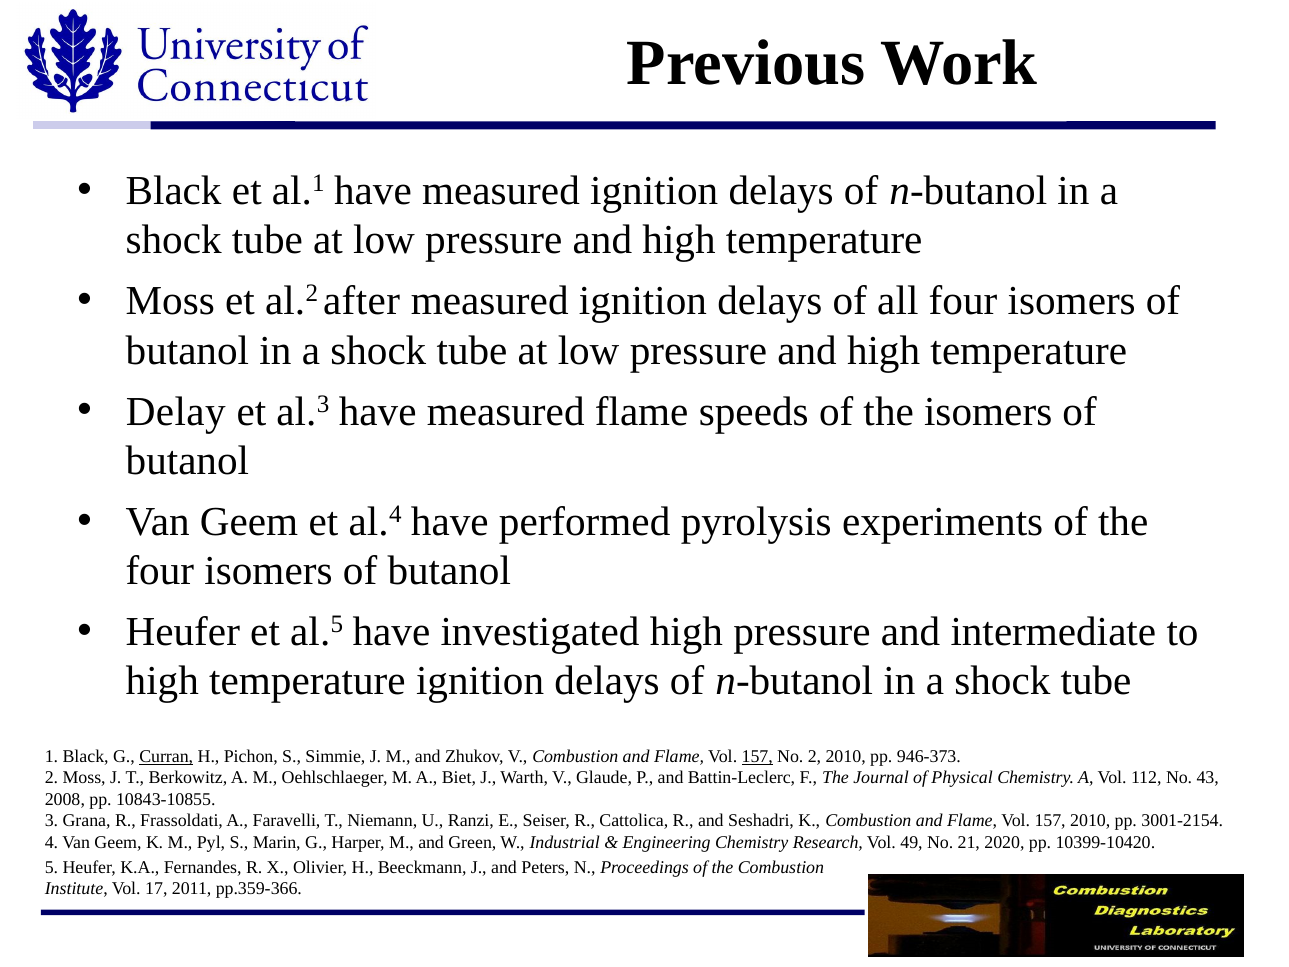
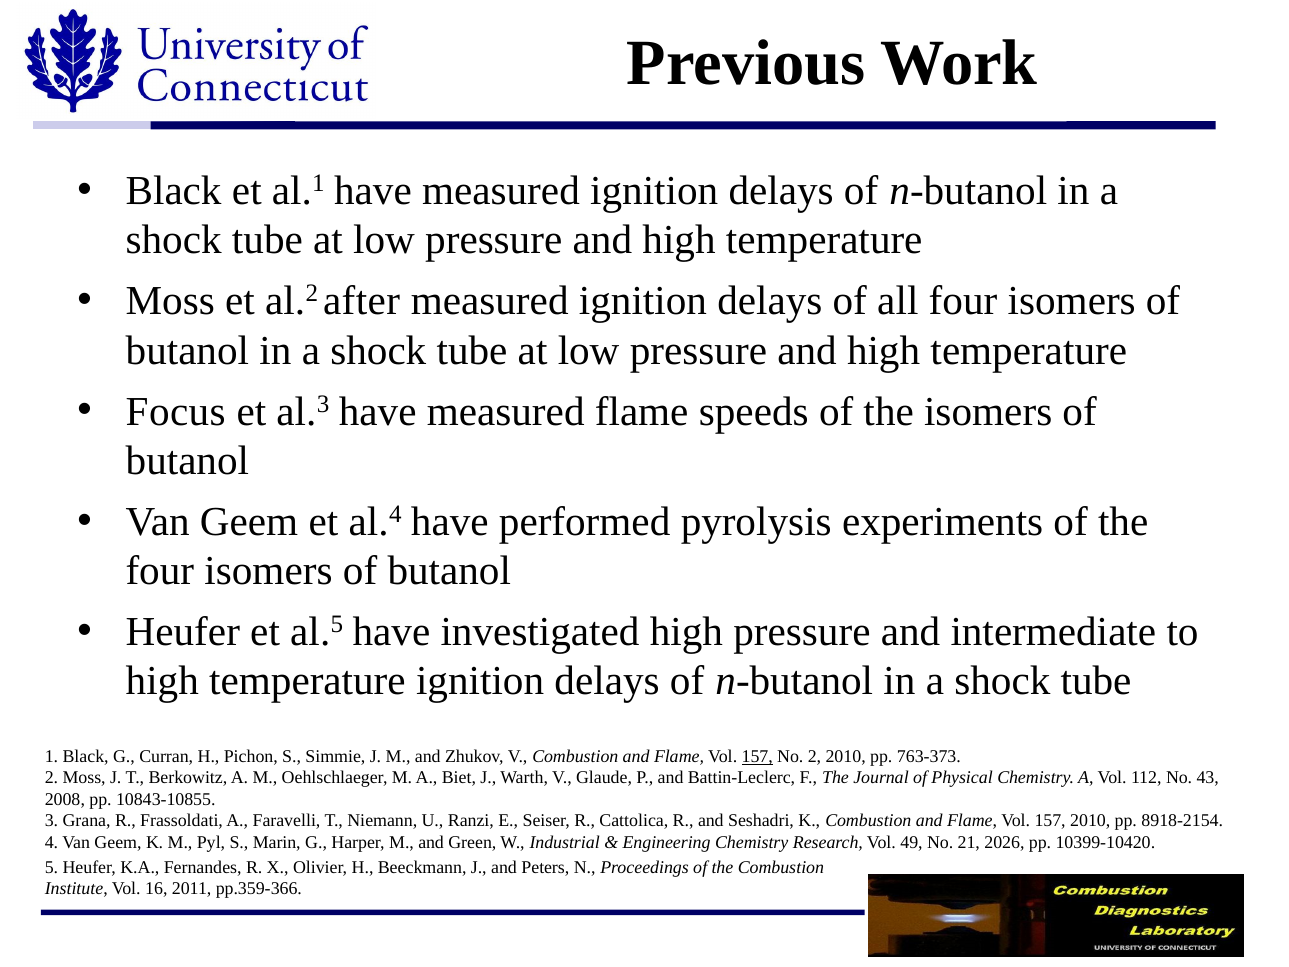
Delay: Delay -> Focus (176, 411)
Curran underline: present -> none (166, 756)
946-373: 946-373 -> 763-373 (929, 756)
3001-2154: 3001-2154 -> 8918-2154 (1182, 821)
2020: 2020 -> 2026 (1004, 842)
17: 17 -> 16 (156, 888)
